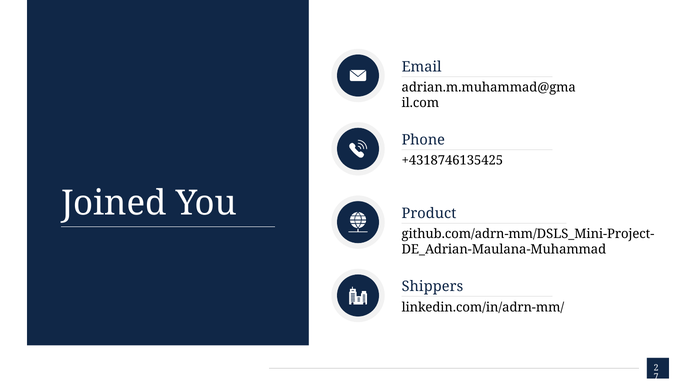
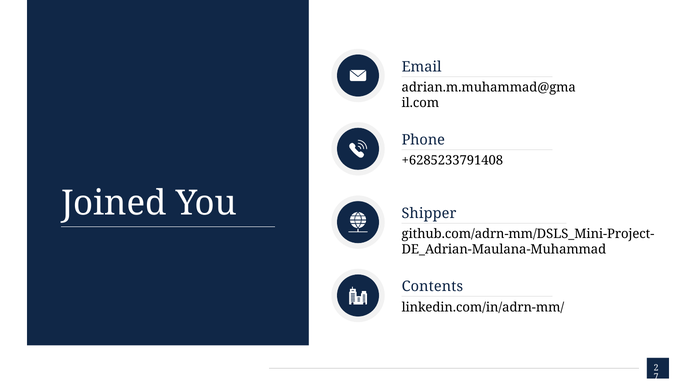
+4318746135425: +4318746135425 -> +6285233791408 (452, 161)
Product: Product -> Shipper (429, 213)
Shippers: Shippers -> Contents (432, 287)
